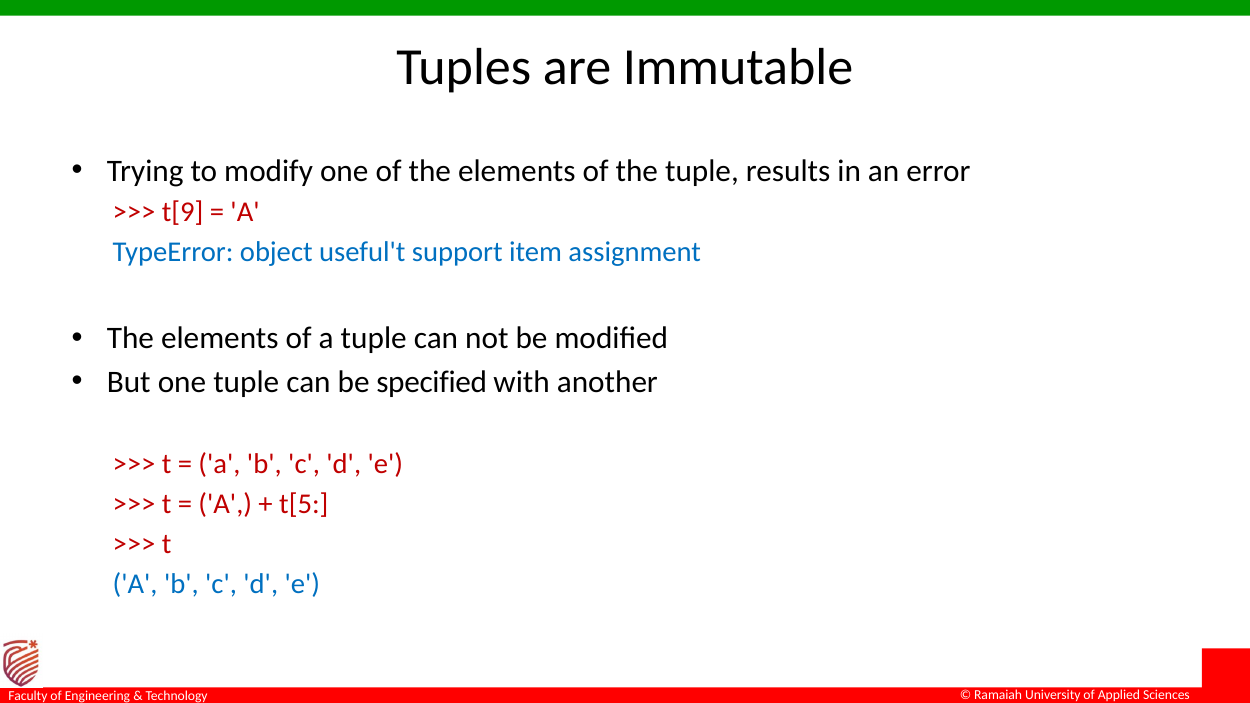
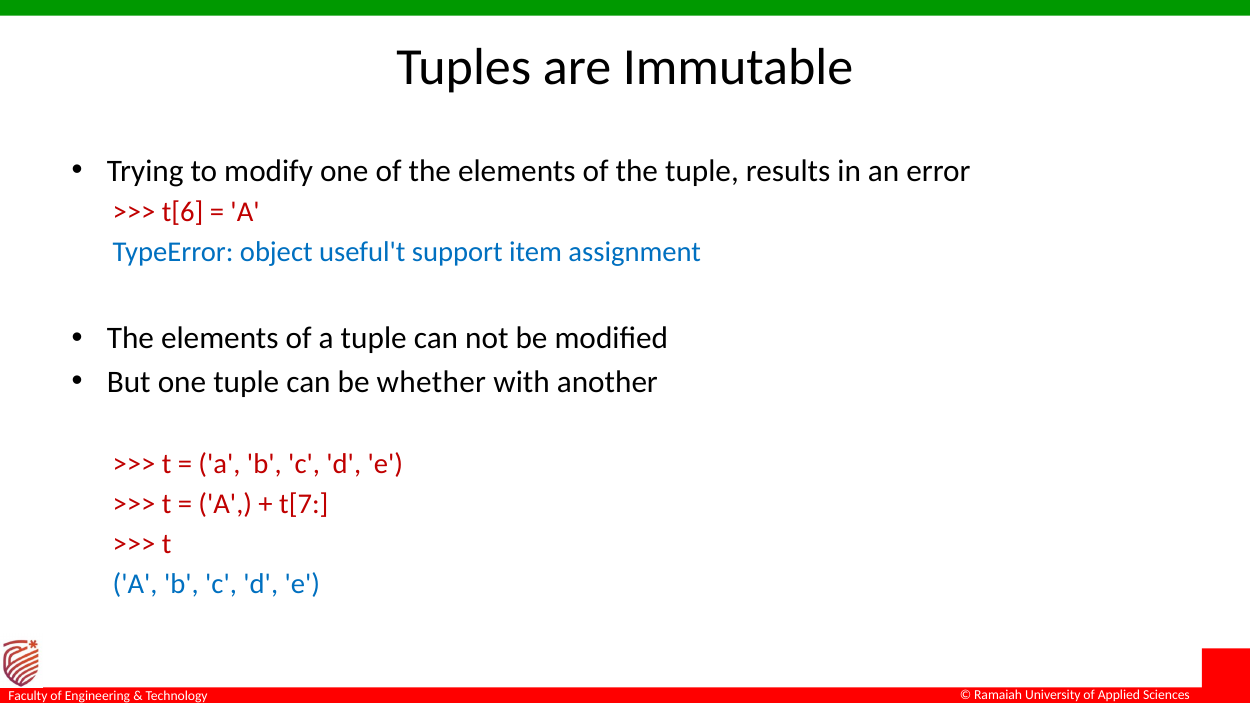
t[9: t[9 -> t[6 (183, 212)
specified: specified -> whether (431, 382)
t[5: t[5 -> t[7 (304, 504)
